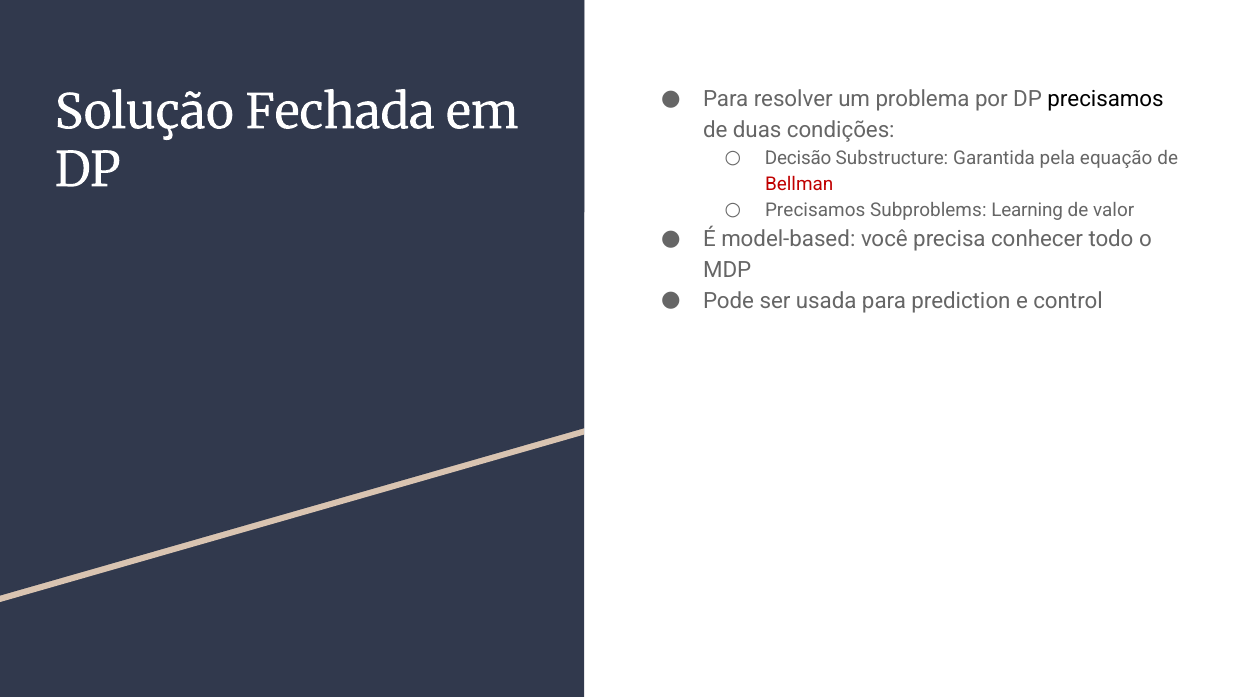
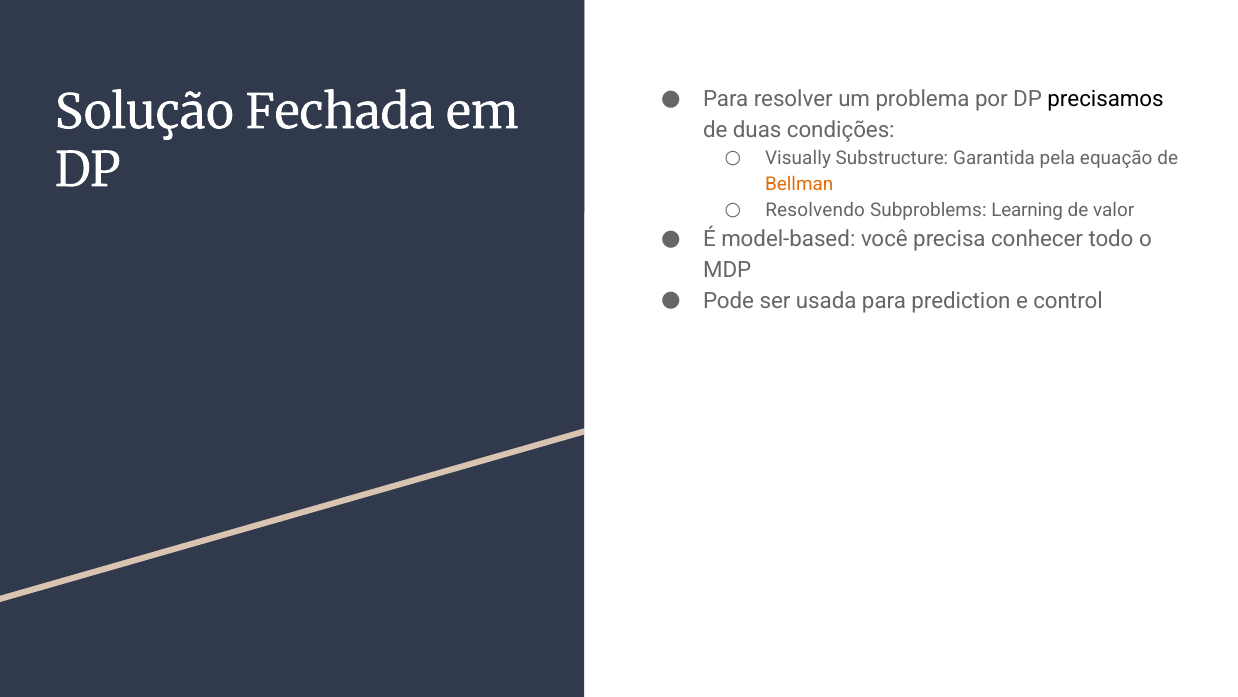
Decisão: Decisão -> Visually (798, 158)
Bellman colour: red -> orange (799, 184)
Precisamos: Precisamos -> Resolvendo (815, 210)
